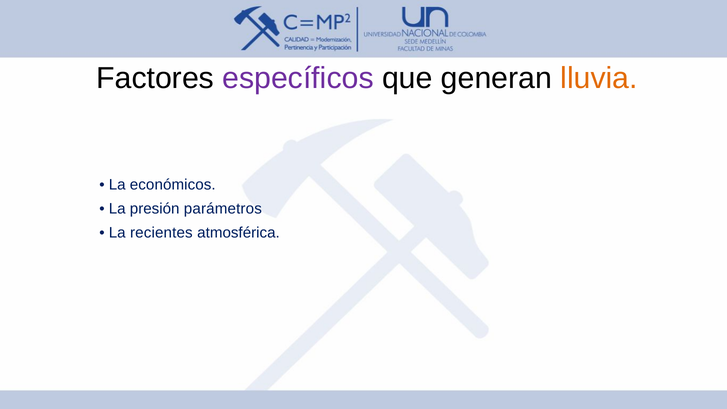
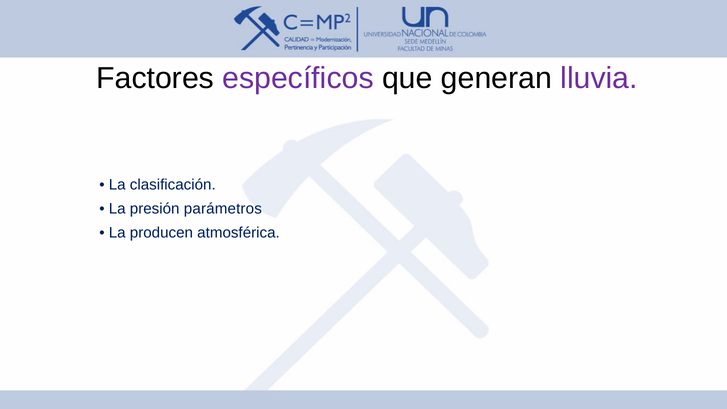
lluvia colour: orange -> purple (599, 78)
económicos: económicos -> clasificación (173, 185)
recientes: recientes -> producen (161, 232)
